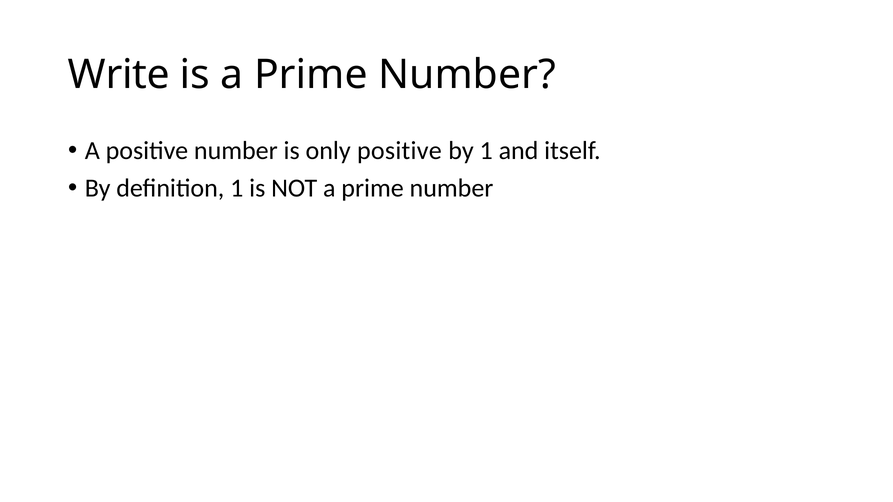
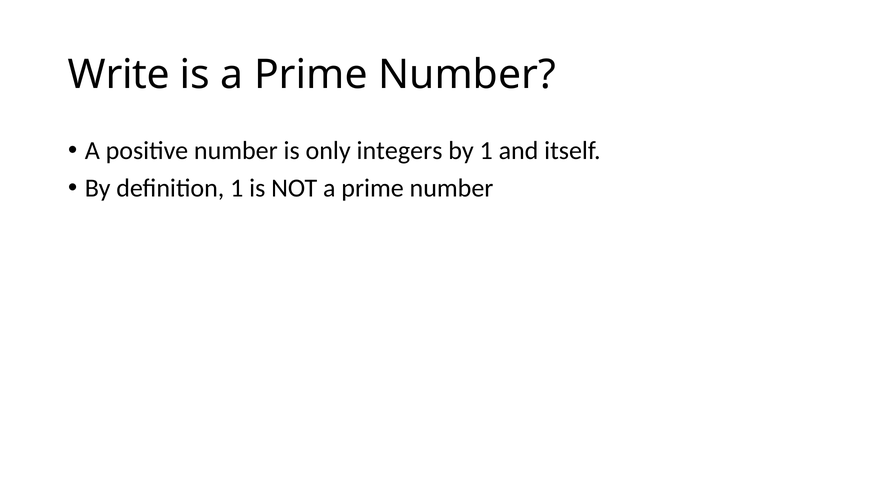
only positive: positive -> integers (400, 151)
